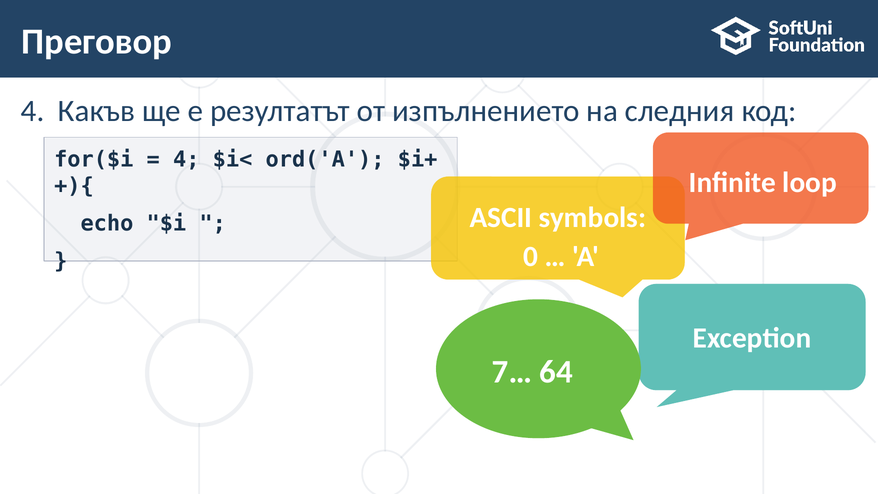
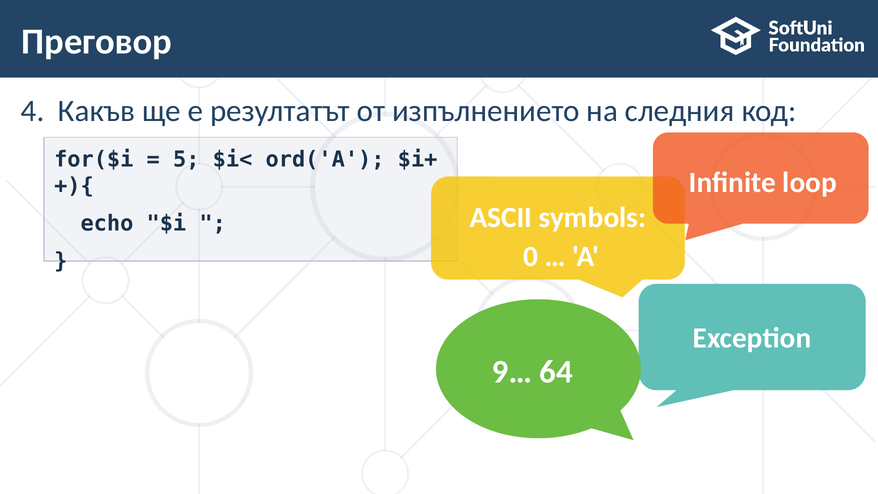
4: 4 -> 5 (186, 160)
7…: 7… -> 9… (512, 372)
